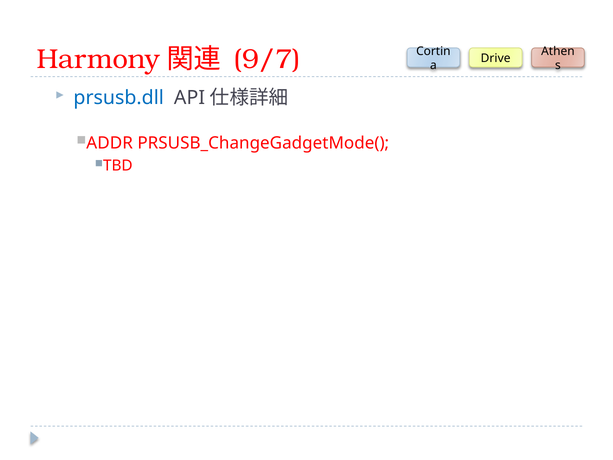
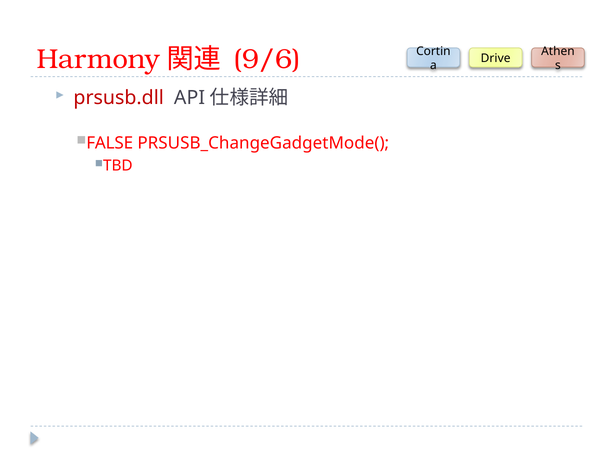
9/7: 9/7 -> 9/6 (267, 59)
prsusb.dll colour: blue -> red (119, 98)
ADDR: ADDR -> FALSE (110, 143)
